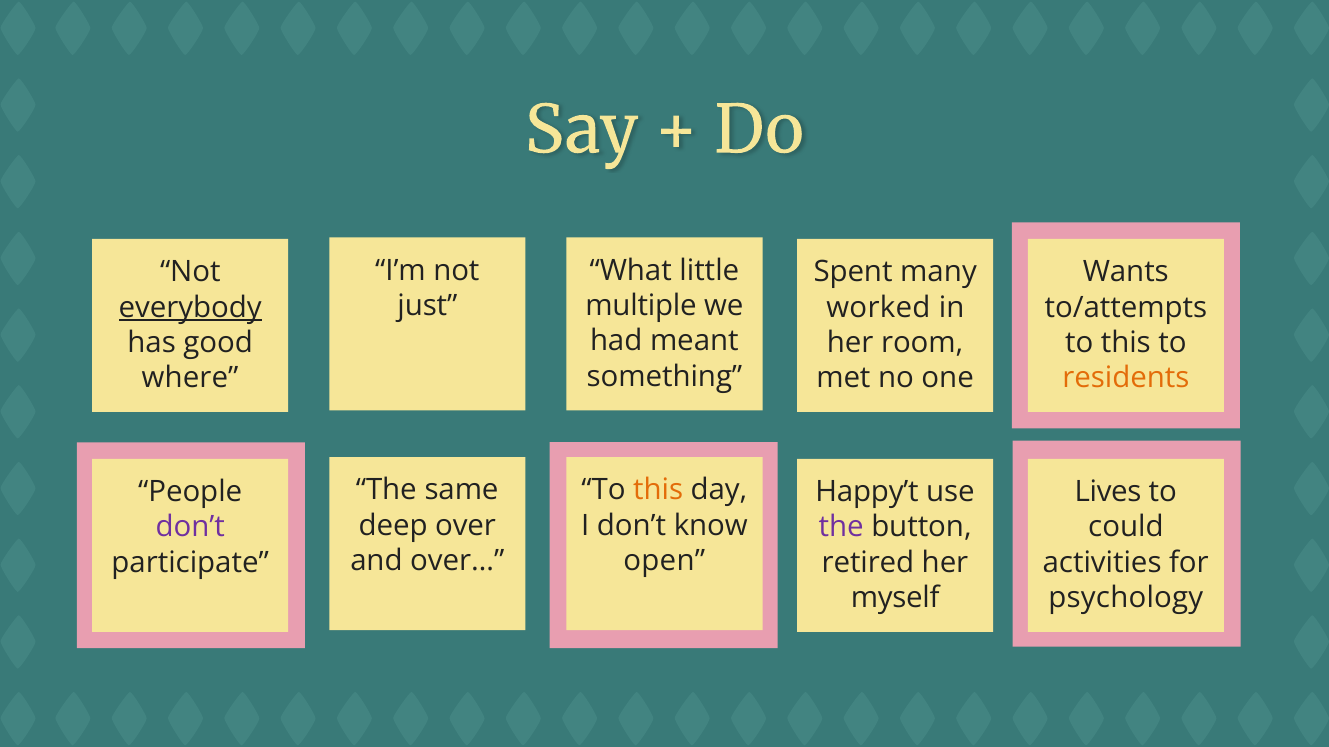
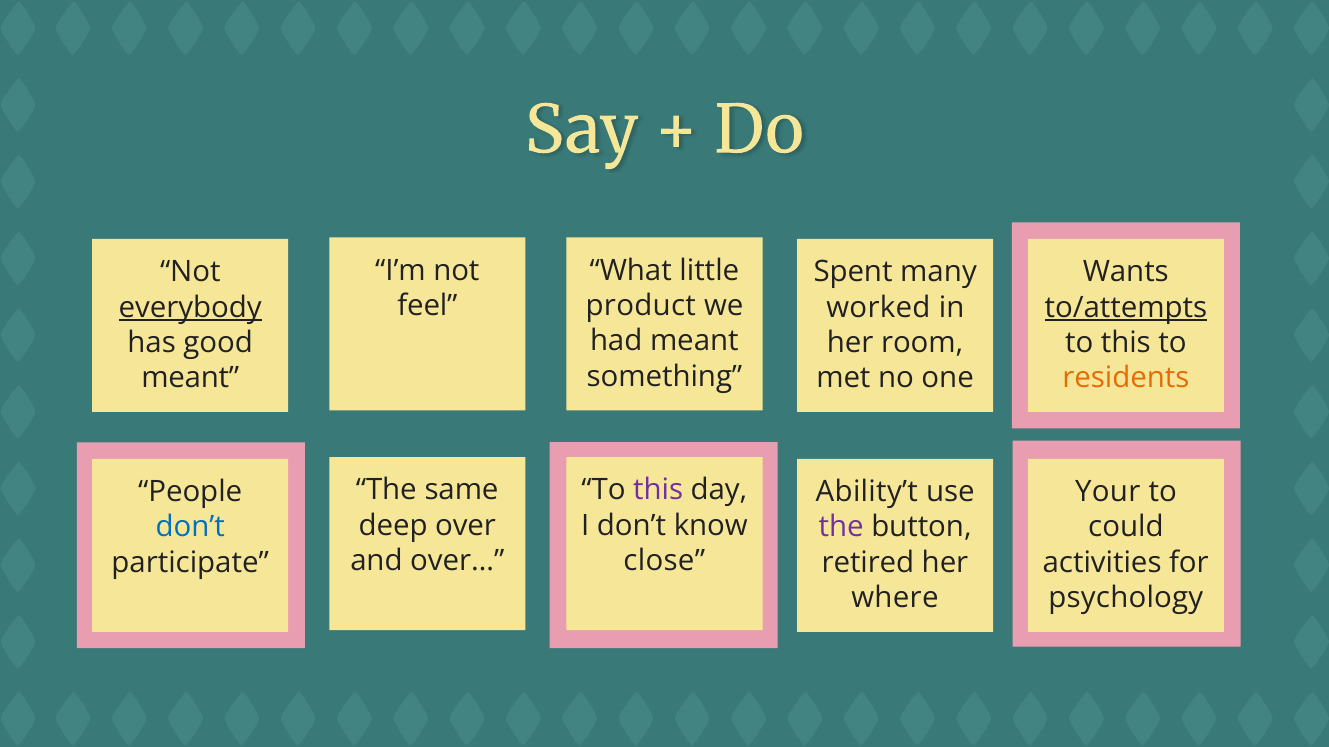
just: just -> feel (427, 306)
multiple: multiple -> product (641, 306)
to/attempts underline: none -> present (1126, 308)
where: where -> meant (190, 378)
this colour: orange -> purple (658, 491)
Happy’t: Happy’t -> Ability’t (867, 492)
Lives: Lives -> Your (1108, 492)
don’t colour: purple -> blue (190, 528)
open: open -> close (664, 561)
myself: myself -> where (895, 598)
